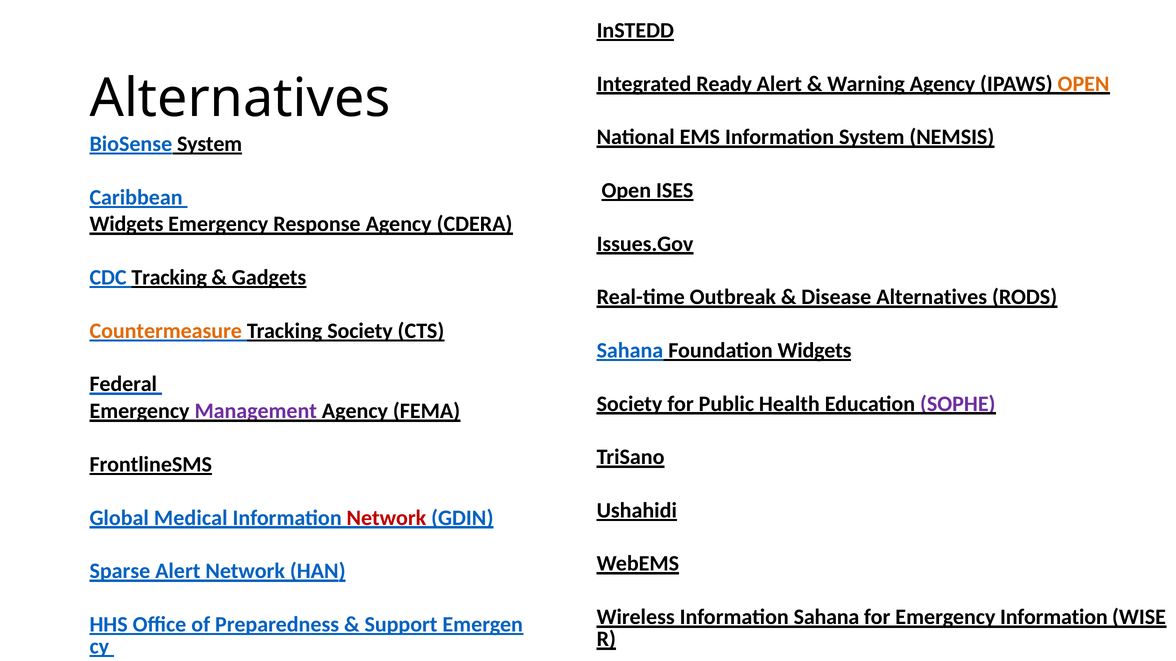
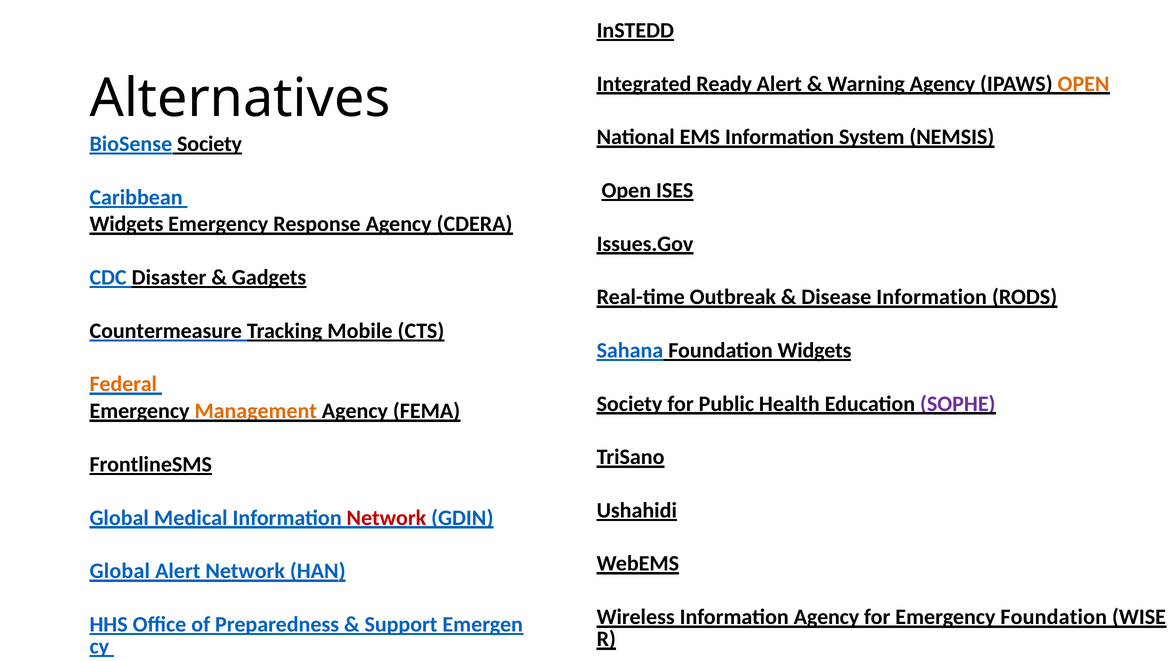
BioSense System: System -> Society (210, 144)
CDC Tracking: Tracking -> Disaster (169, 278)
Disease Alternatives: Alternatives -> Information (932, 297)
Countermeasure colour: orange -> black (166, 331)
Tracking Society: Society -> Mobile (360, 331)
Federal colour: black -> orange (123, 384)
Management colour: purple -> orange (256, 411)
Sparse: Sparse -> Global (120, 572)
Information Sahana: Sahana -> Agency (826, 618)
Emergency Information: Information -> Foundation (1054, 618)
